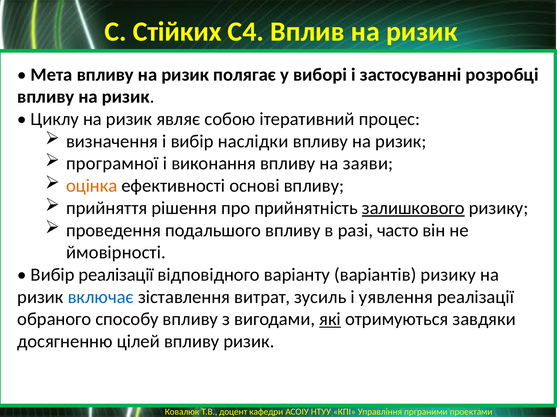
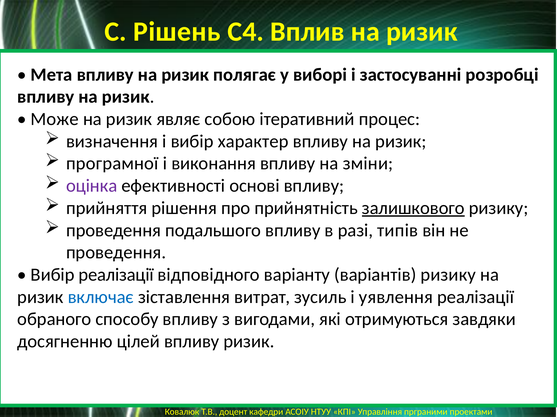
Стійких: Стійких -> Рішень (177, 32)
Циклу: Циклу -> Може (55, 119)
наслідки: наслідки -> характер (253, 142)
заяви: заяви -> зміни (368, 164)
оцінка colour: orange -> purple (92, 186)
часто: часто -> типів (398, 231)
ймовірності: ймовірності -> проведення (116, 253)
які underline: present -> none (330, 320)
